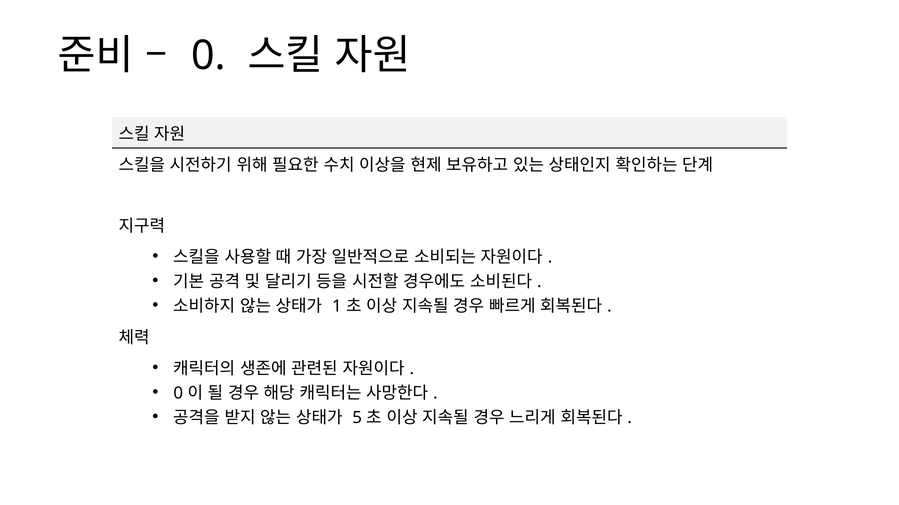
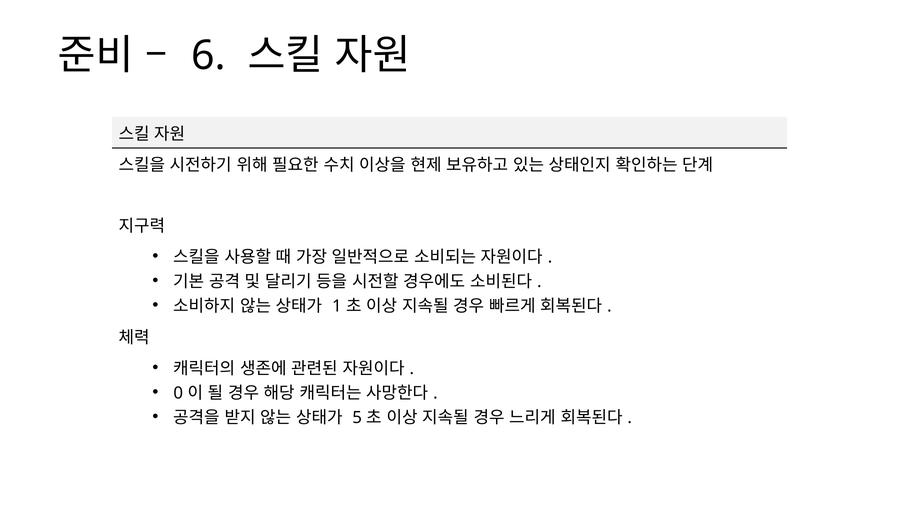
0: 0 -> 6 (208, 56)
